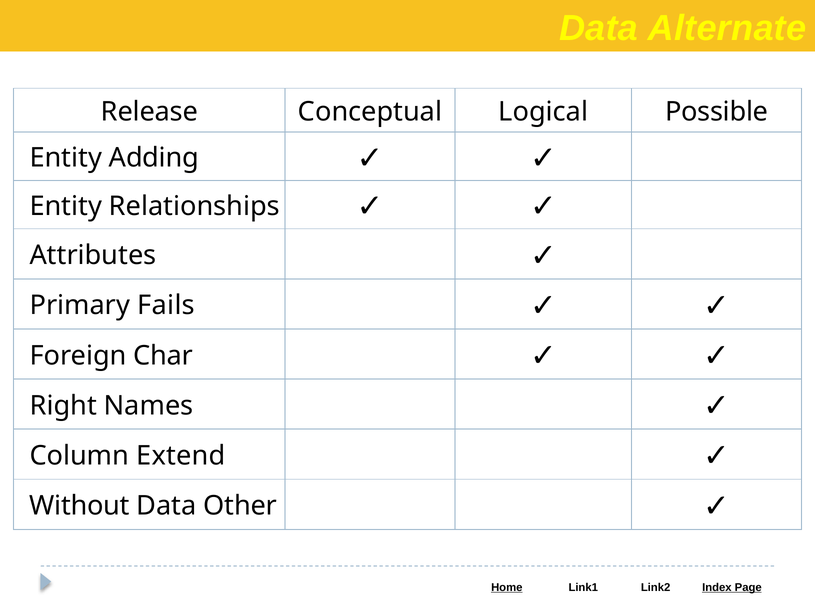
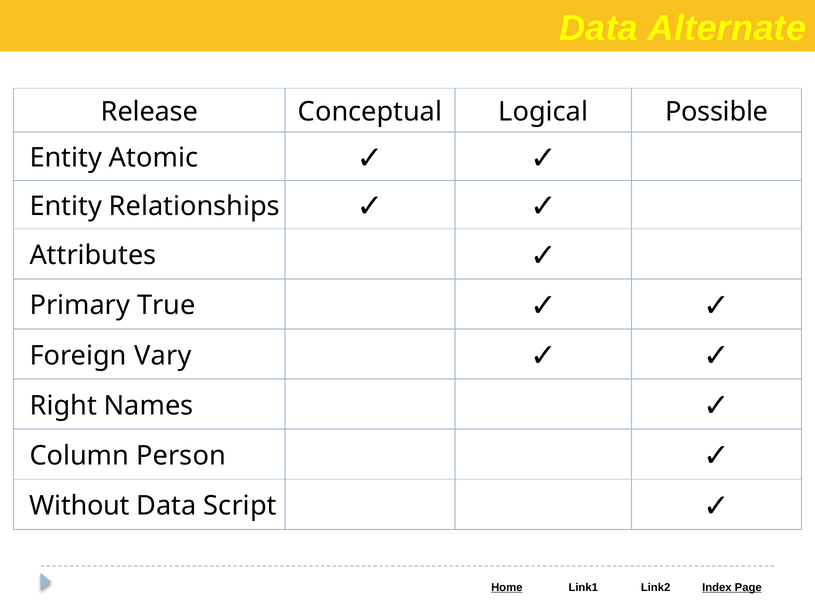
Adding: Adding -> Atomic (154, 158)
Fails: Fails -> True (166, 306)
Char: Char -> Vary (163, 356)
Extend: Extend -> Person (181, 456)
Other: Other -> Script (240, 506)
